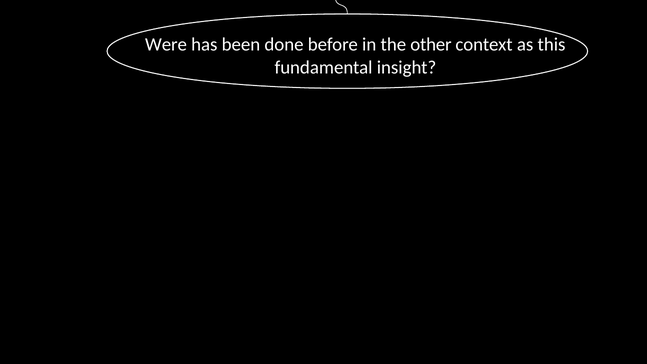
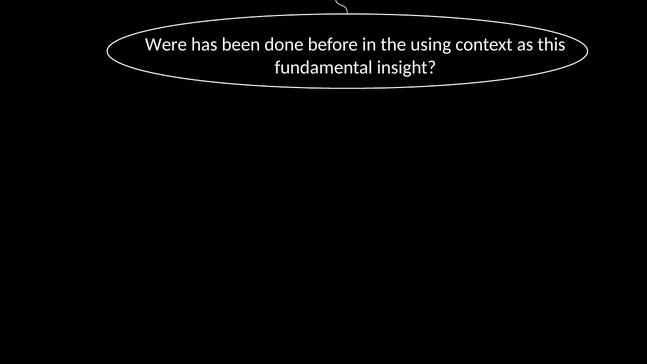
other: other -> using (431, 45)
